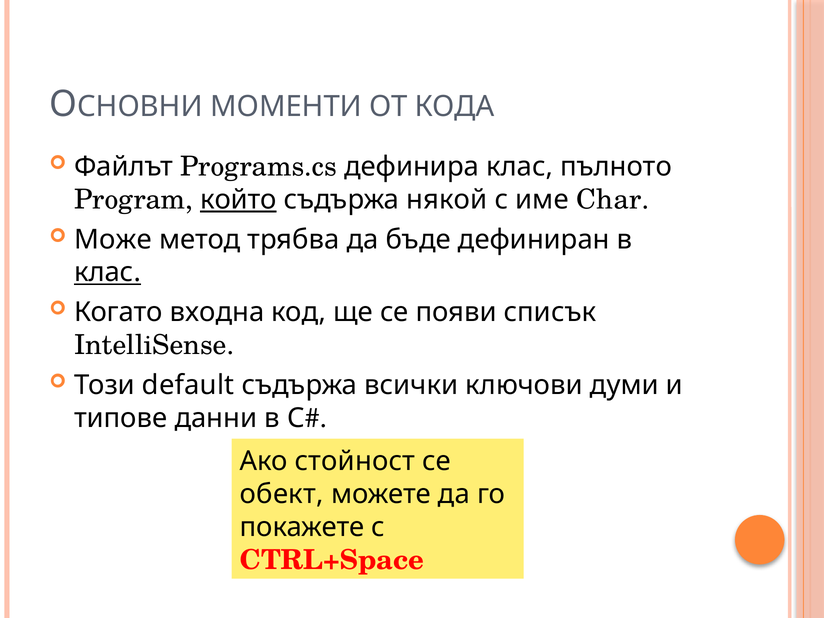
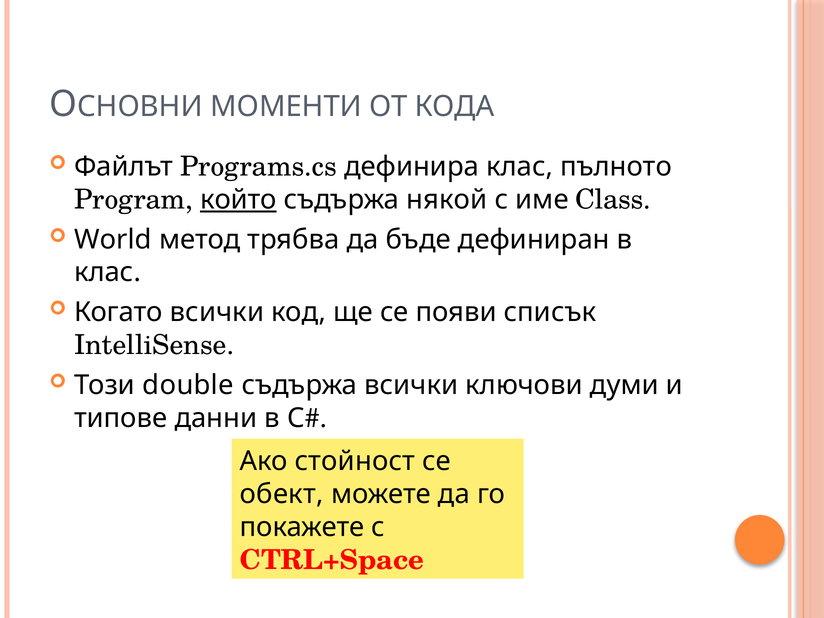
Char: Char -> Class (613, 200)
Може: Може -> World (113, 239)
клас underline: present -> none (107, 272)
Когато входна: входна -> всички (217, 312)
default: default -> double (188, 385)
